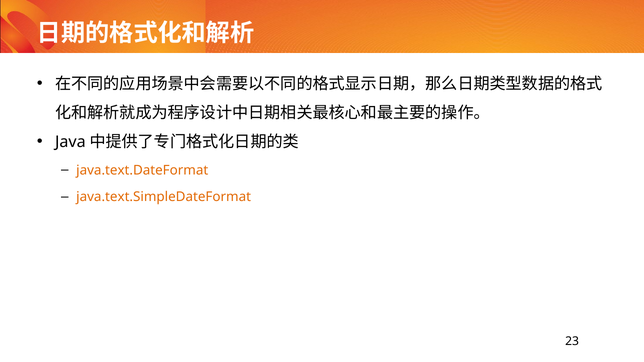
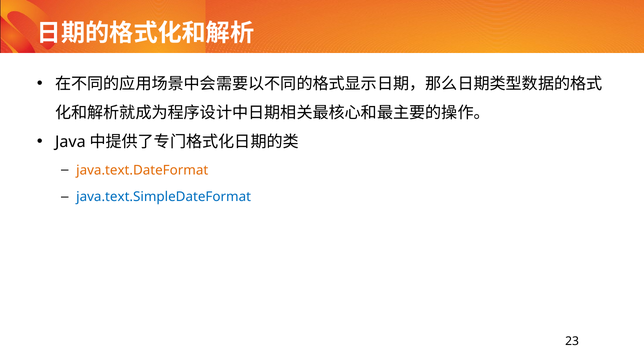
java.text.SimpleDateFormat colour: orange -> blue (164, 197)
